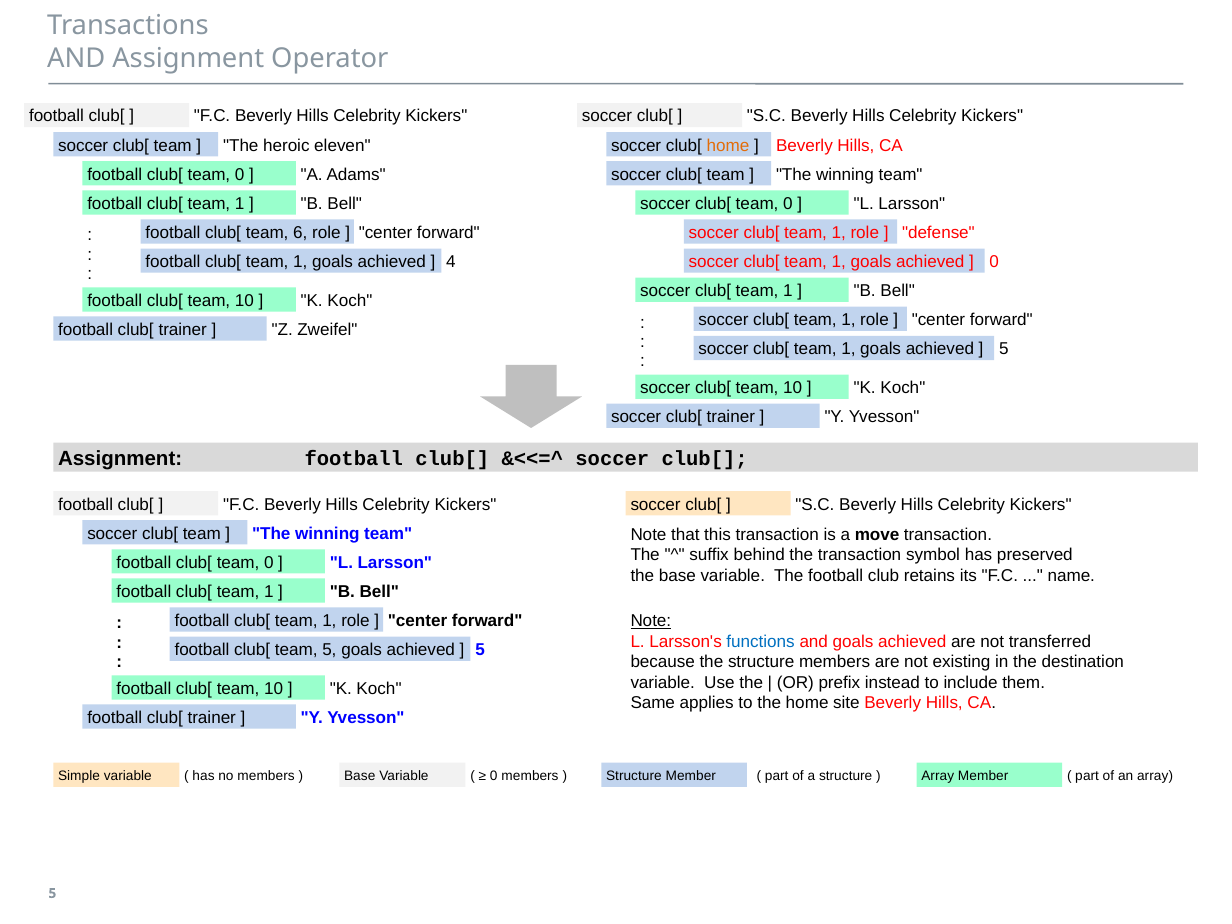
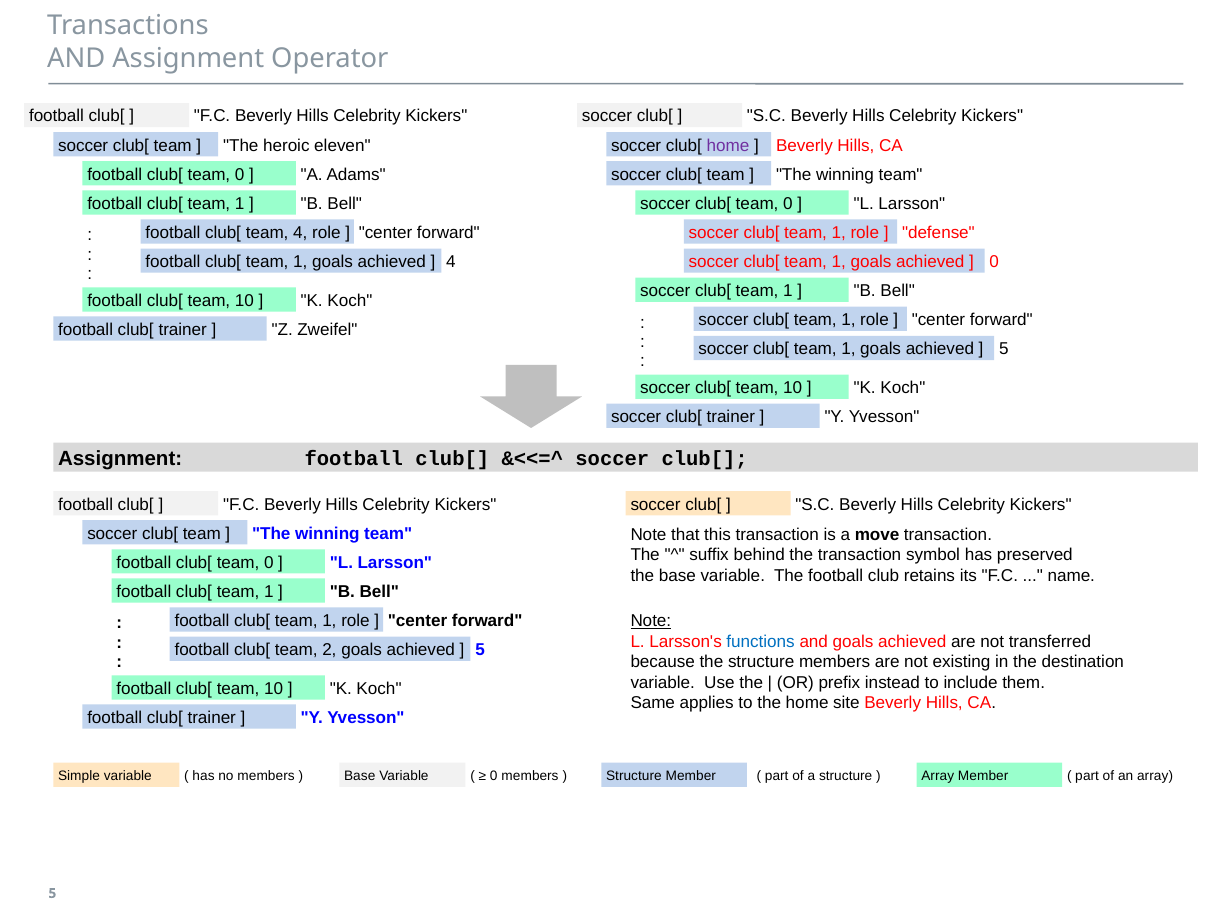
home colour: orange -> purple (728, 145)
team 6: 6 -> 4 (300, 233)
team 5: 5 -> 2 (329, 650)
